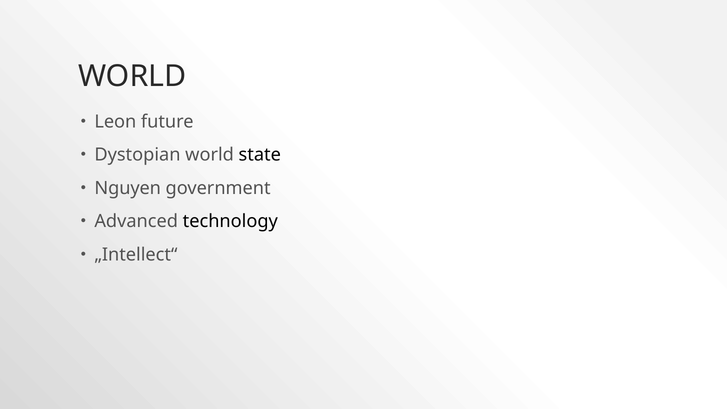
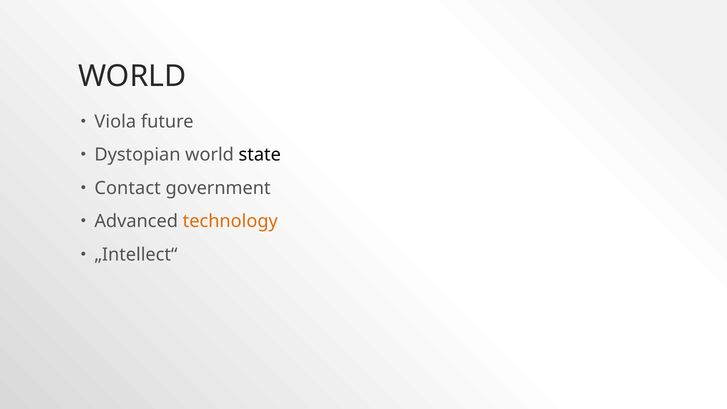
Leon: Leon -> Viola (115, 122)
Nguyen: Nguyen -> Contact (128, 188)
technology colour: black -> orange (230, 221)
